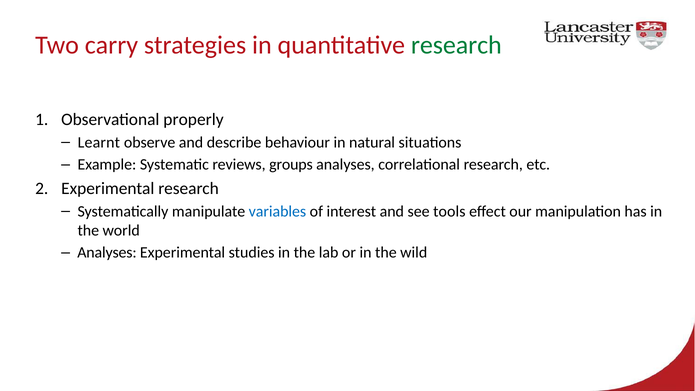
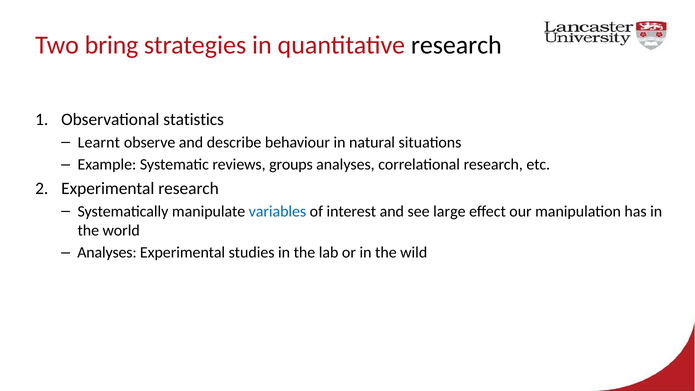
carry: carry -> bring (112, 45)
research colour: green -> black (456, 45)
properly: properly -> statistics (194, 119)
tools: tools -> large (449, 211)
